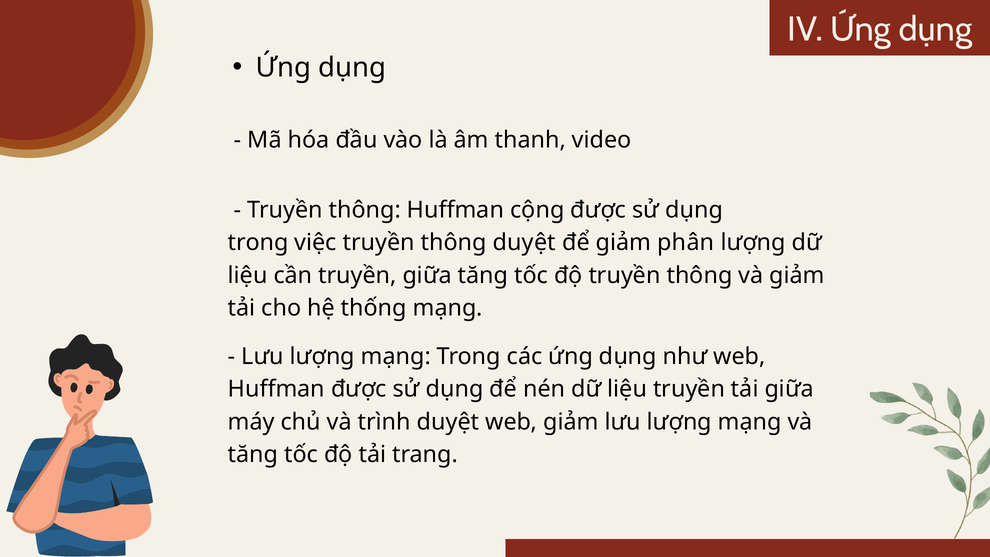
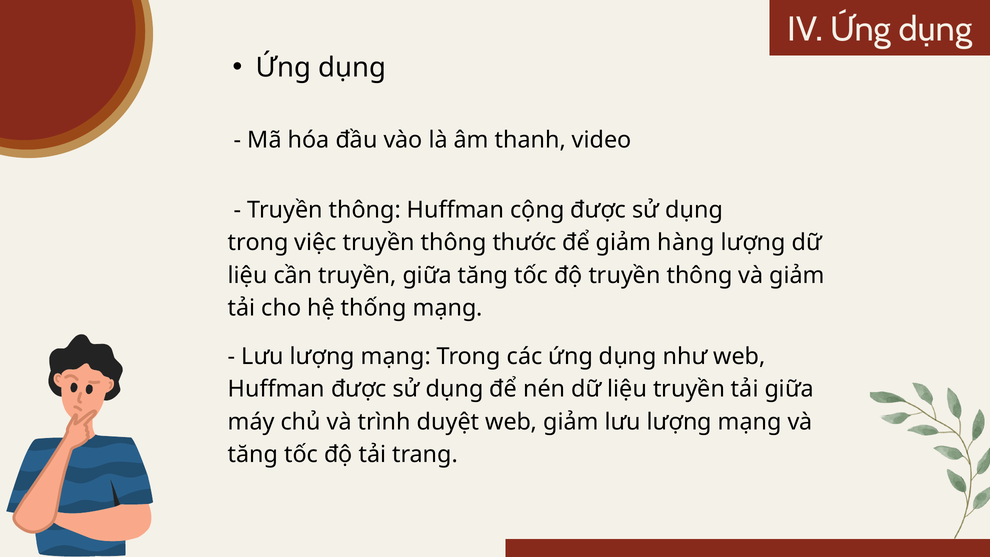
thông duyệt: duyệt -> thước (524, 243)
phân: phân -> hàng (686, 243)
